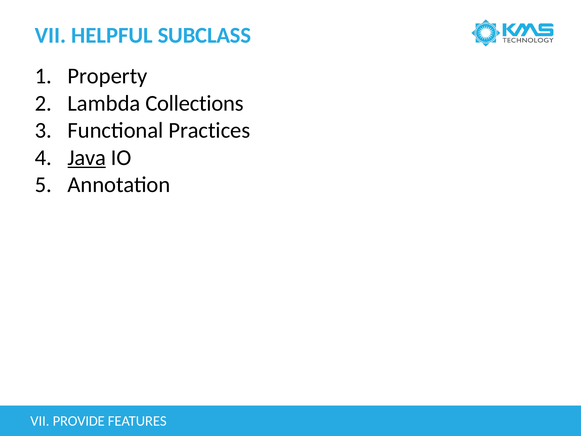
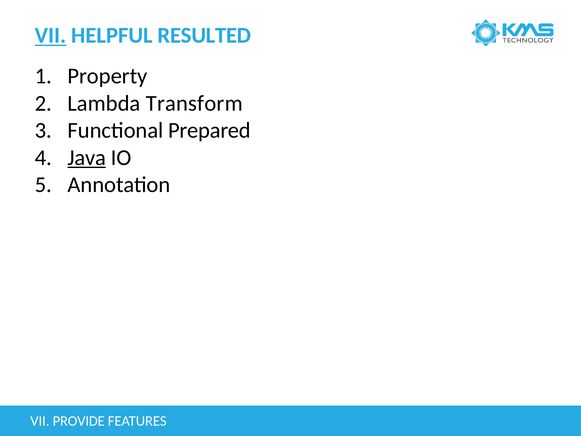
VII underline: none -> present (51, 35)
SUBCLASS: SUBCLASS -> RESULTED (204, 35)
Collections: Collections -> Transform (194, 103)
Practices: Practices -> Prepared (209, 130)
